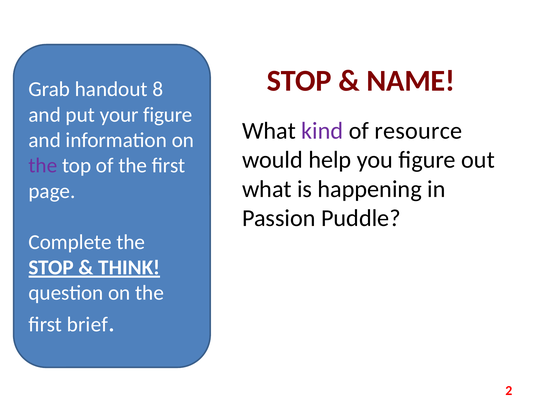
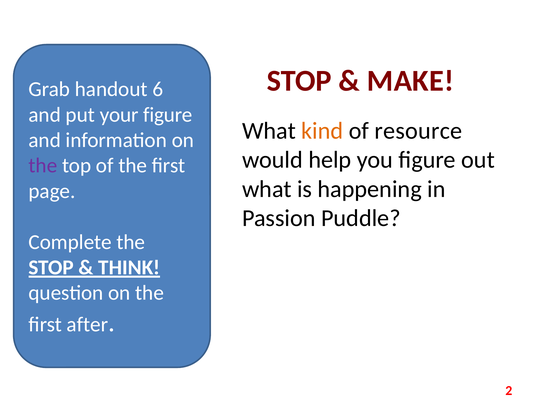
NAME: NAME -> MAKE (410, 81)
8: 8 -> 6 (158, 89)
kind colour: purple -> orange (322, 131)
brief: brief -> after (87, 324)
